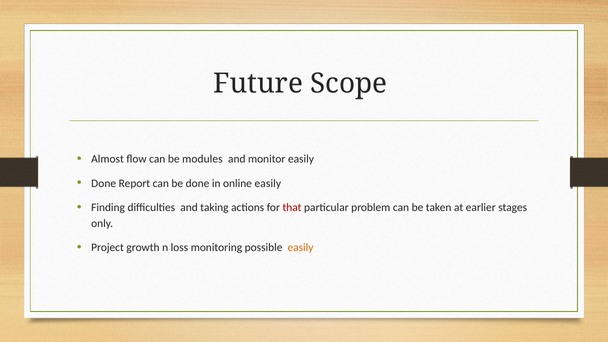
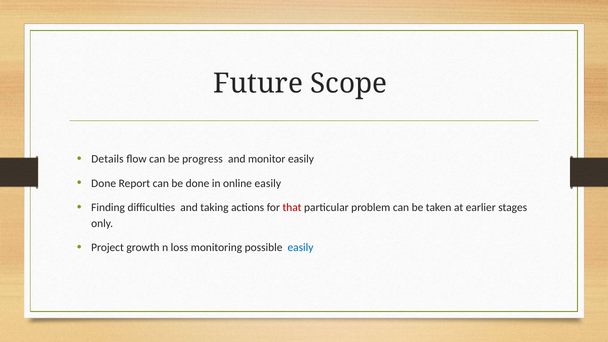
Almost: Almost -> Details (108, 159)
modules: modules -> progress (202, 159)
easily colour: orange -> blue (301, 248)
